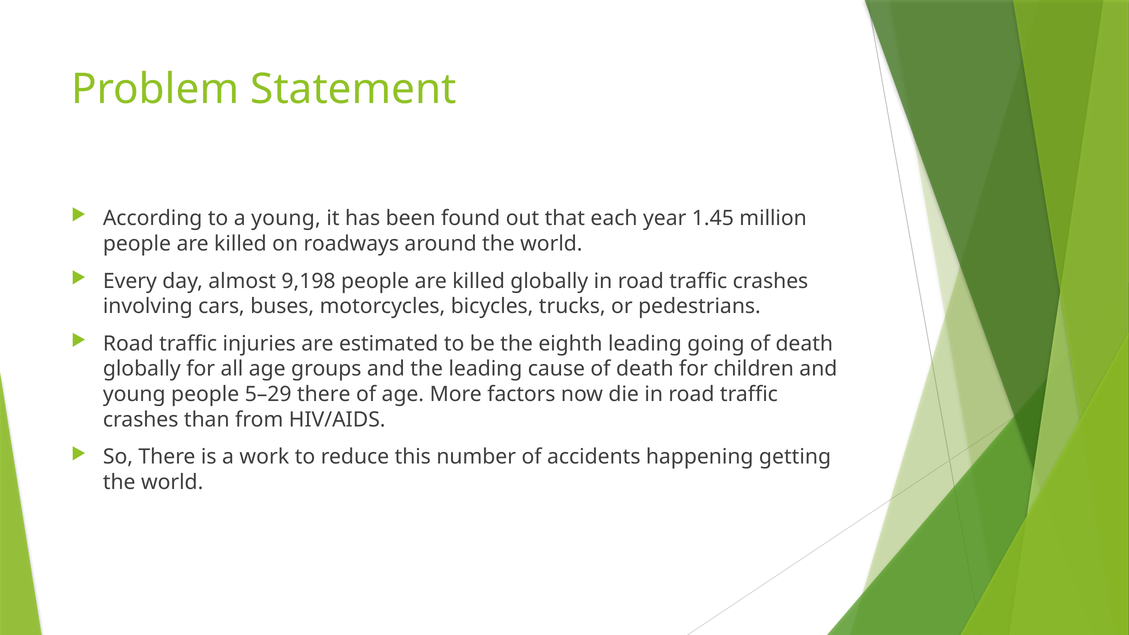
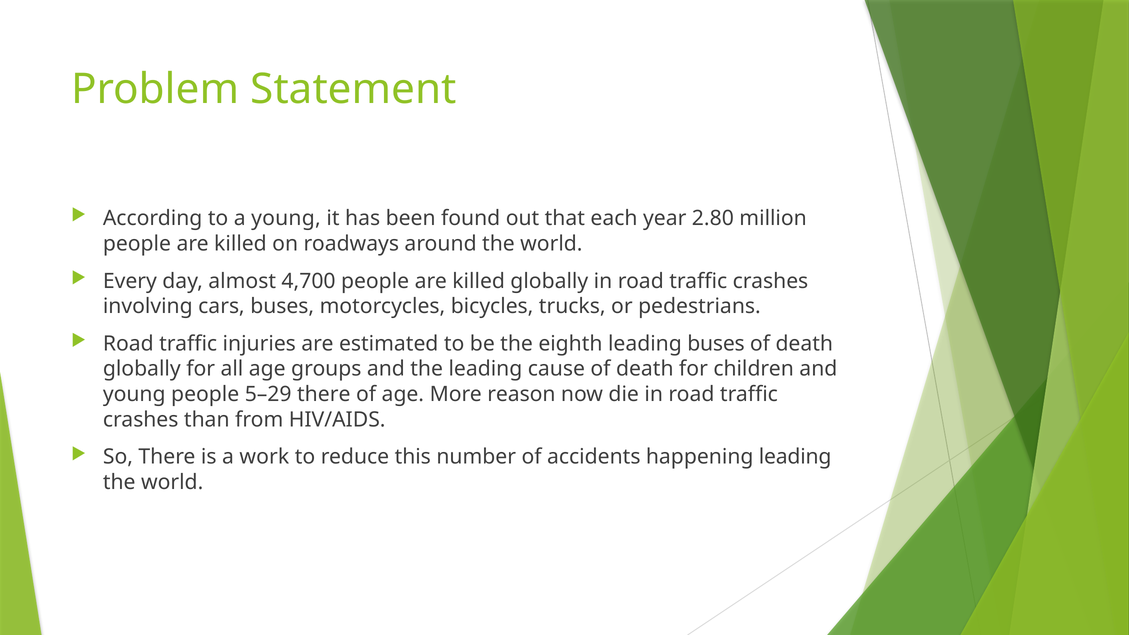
1.45: 1.45 -> 2.80 (713, 219)
9,198: 9,198 -> 4,700 (309, 281)
leading going: going -> buses (716, 344)
factors: factors -> reason (521, 394)
happening getting: getting -> leading (795, 457)
